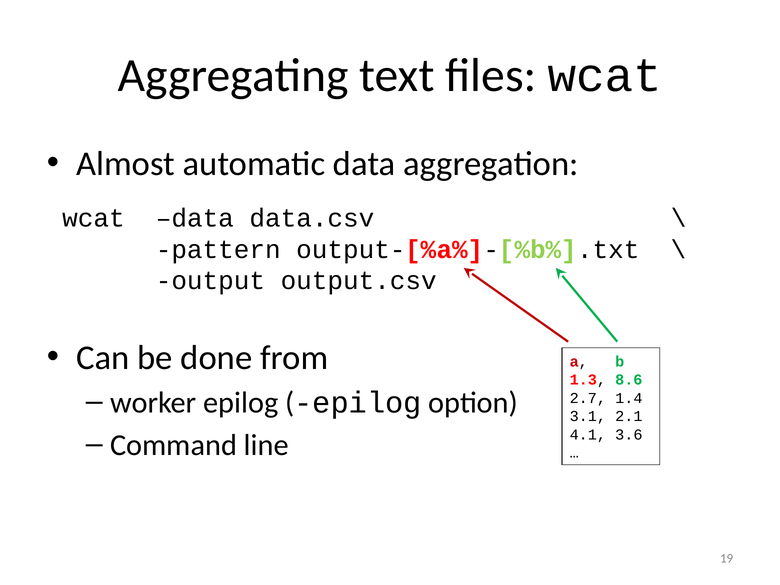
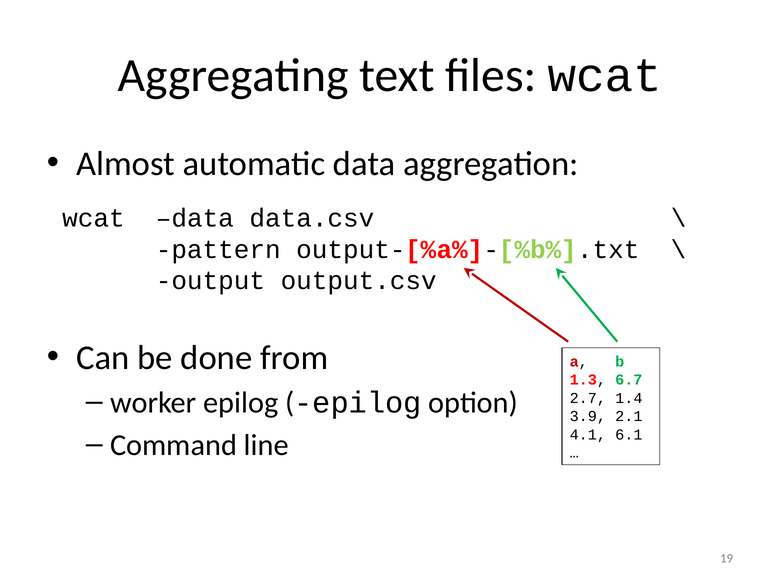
8.6: 8.6 -> 6.7 (629, 380)
3.1: 3.1 -> 3.9 (588, 416)
3.6: 3.6 -> 6.1 (629, 435)
